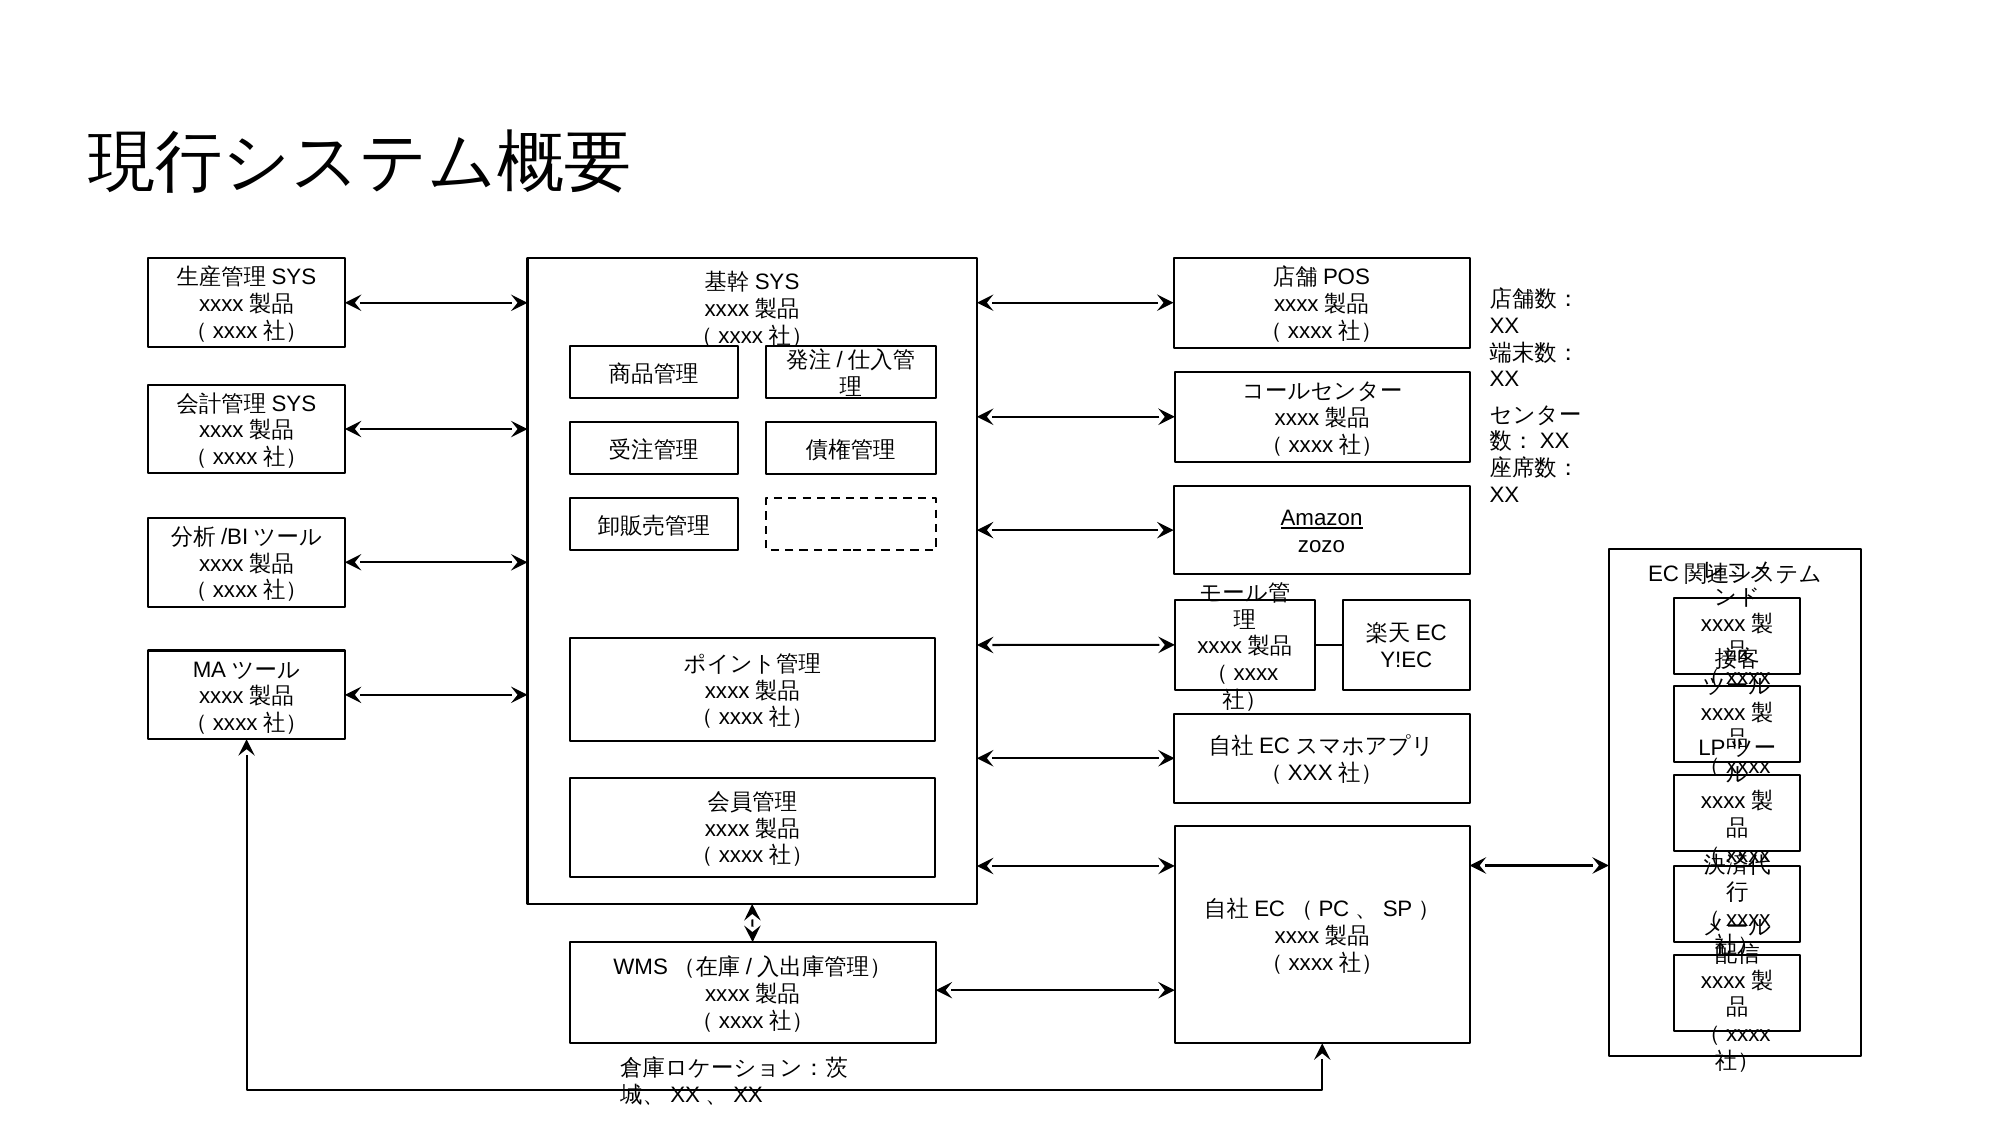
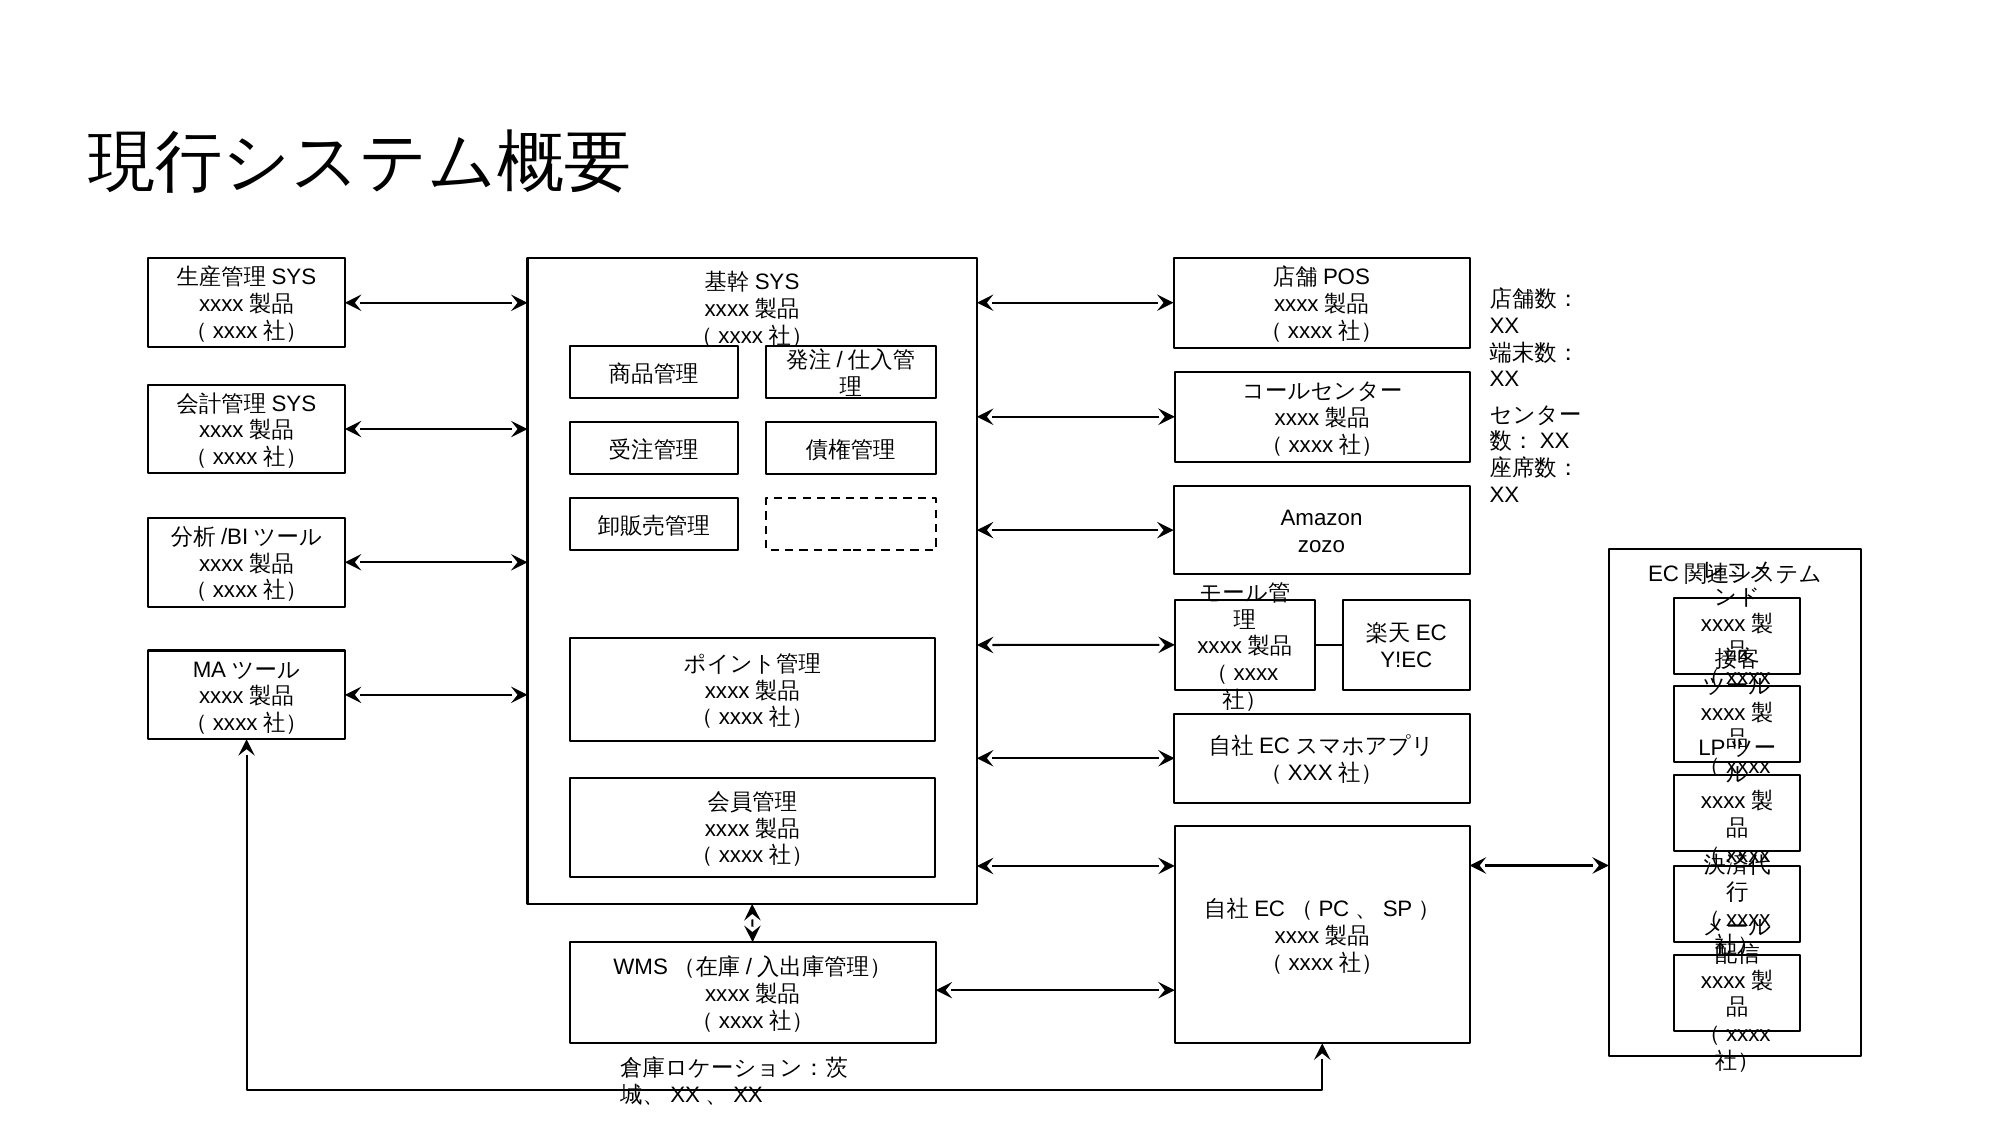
Amazon underline: present -> none (1322, 518)
